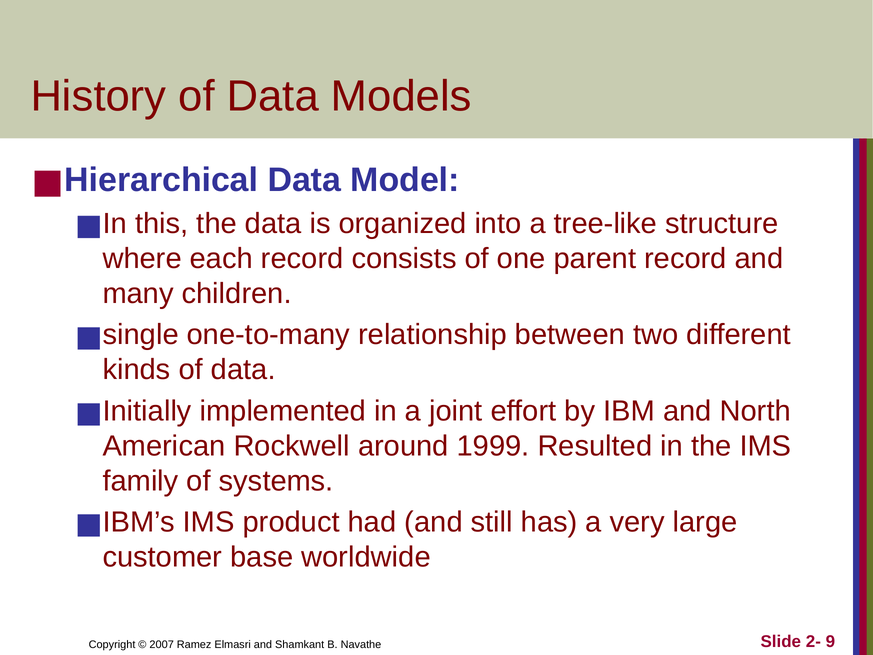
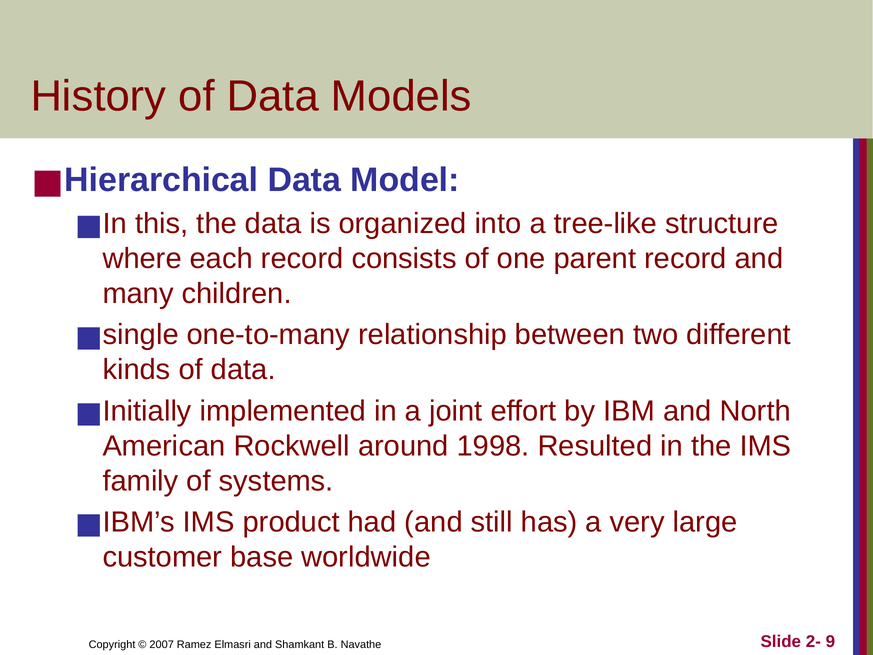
1999: 1999 -> 1998 (493, 446)
